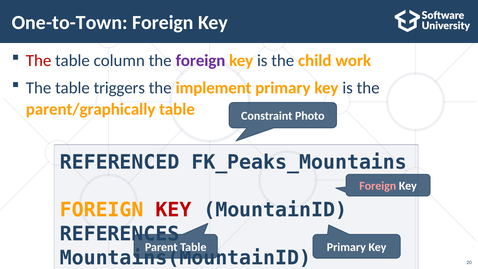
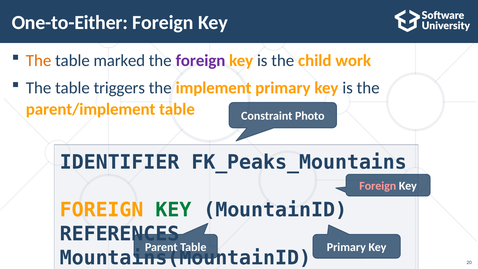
One-to-Town: One-to-Town -> One-to-Either (70, 23)
The colour: red -> orange (39, 61)
column: column -> marked (119, 61)
parent/graphically: parent/graphically -> parent/implement (91, 109)
REFERENCED: REFERENCED -> IDENTIFIER (120, 162)
KEY colour: red -> green (174, 210)
